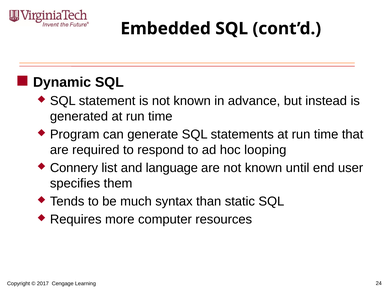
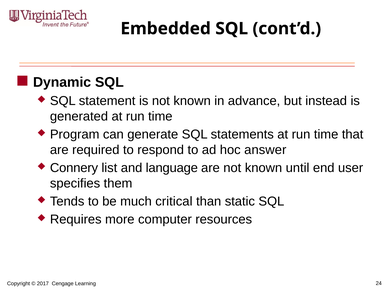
looping: looping -> answer (265, 150)
syntax: syntax -> critical (174, 201)
